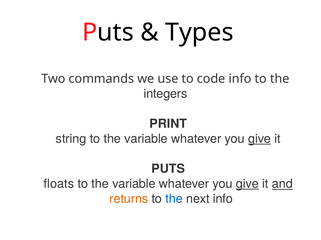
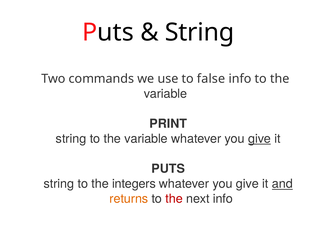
Types: Types -> String (200, 32)
code: code -> false (211, 79)
integers: integers -> variable (165, 94)
floats: floats -> string (59, 184)
variable: variable -> integers (134, 184)
give underline: present -> none (247, 184)
the colour: blue -> red (174, 199)
